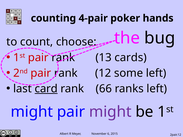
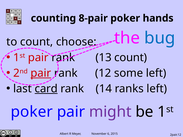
4-pair: 4-pair -> 8-pair (93, 18)
bug colour: black -> blue (160, 38)
cards: cards -> count (131, 58)
pair underline: none -> present (41, 73)
66: 66 -> 14 (104, 89)
might: might -> poker (32, 112)
